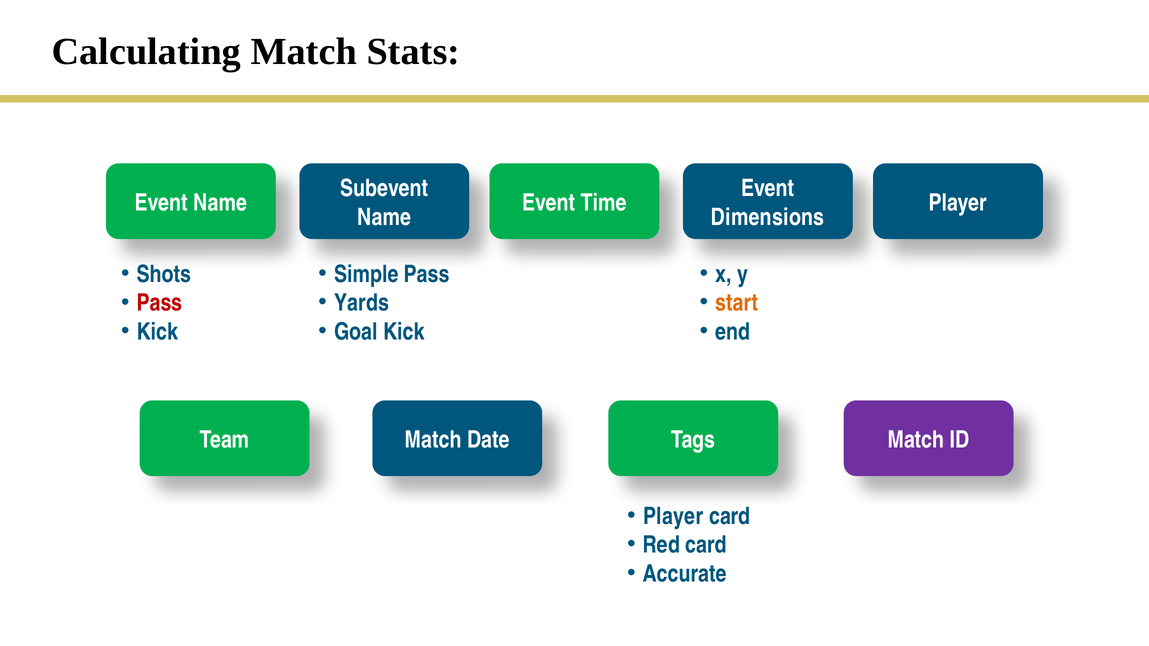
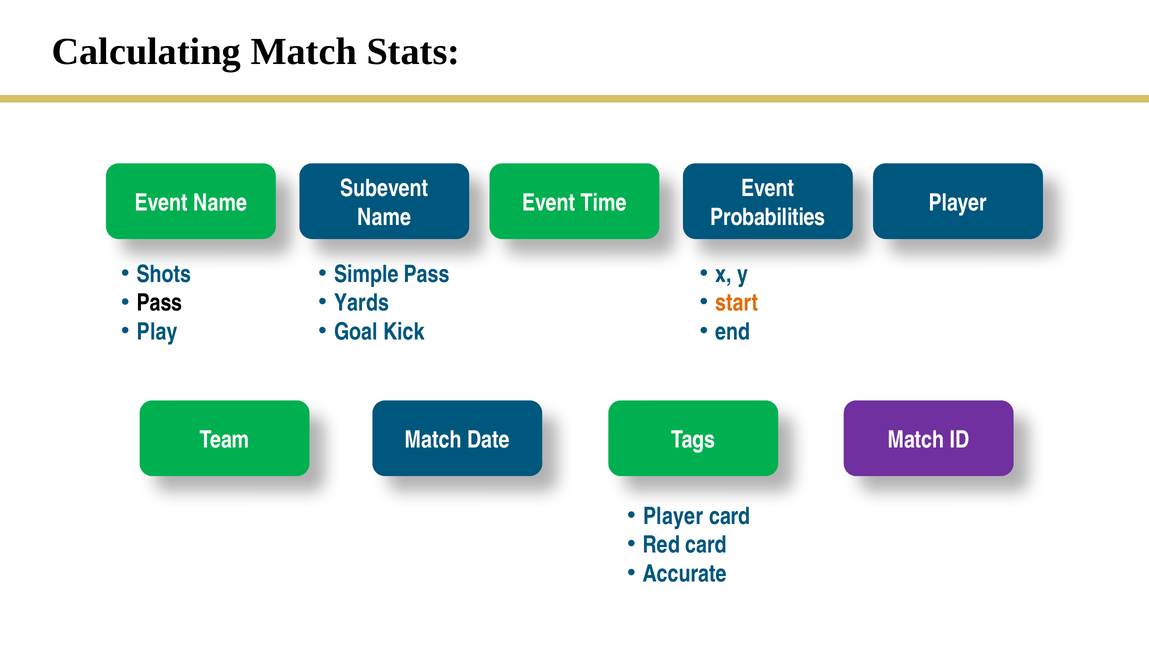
Dimensions: Dimensions -> Probabilities (768, 217)
Pass colour: red -> black (160, 303)
Kick: Kick -> Play (157, 332)
